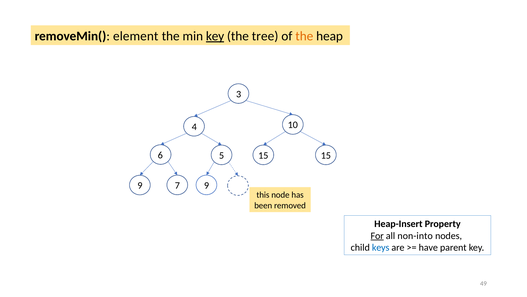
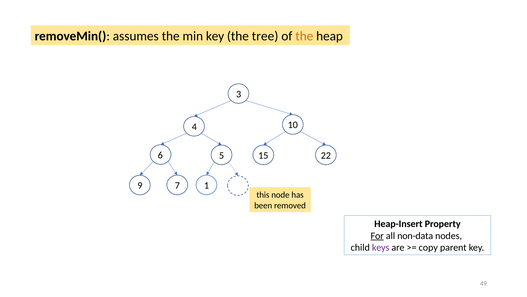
element: element -> assumes (136, 36)
key underline: present -> none (215, 36)
6 15: 15 -> 22 (326, 155)
7 9: 9 -> 1 (207, 185)
non-into: non-into -> non-data (415, 235)
keys colour: blue -> purple (381, 247)
have: have -> copy (428, 247)
